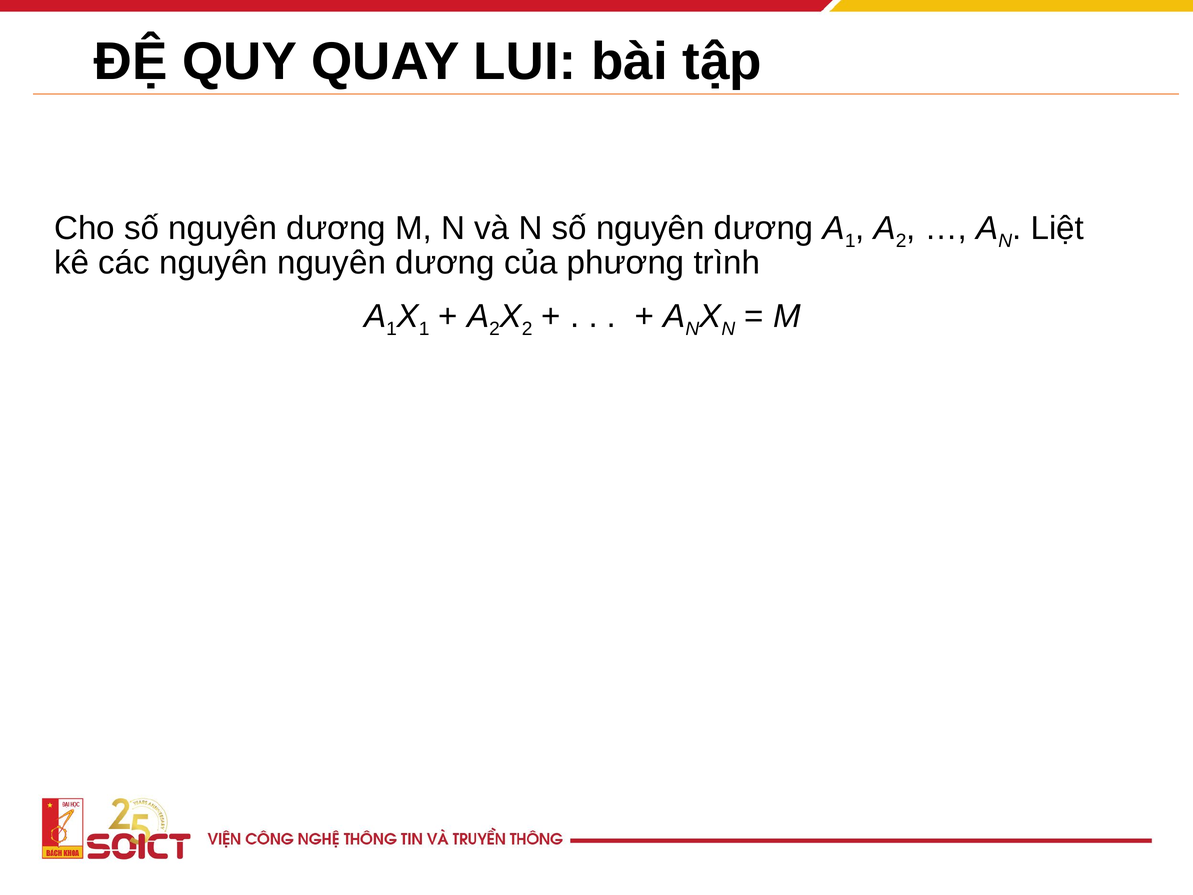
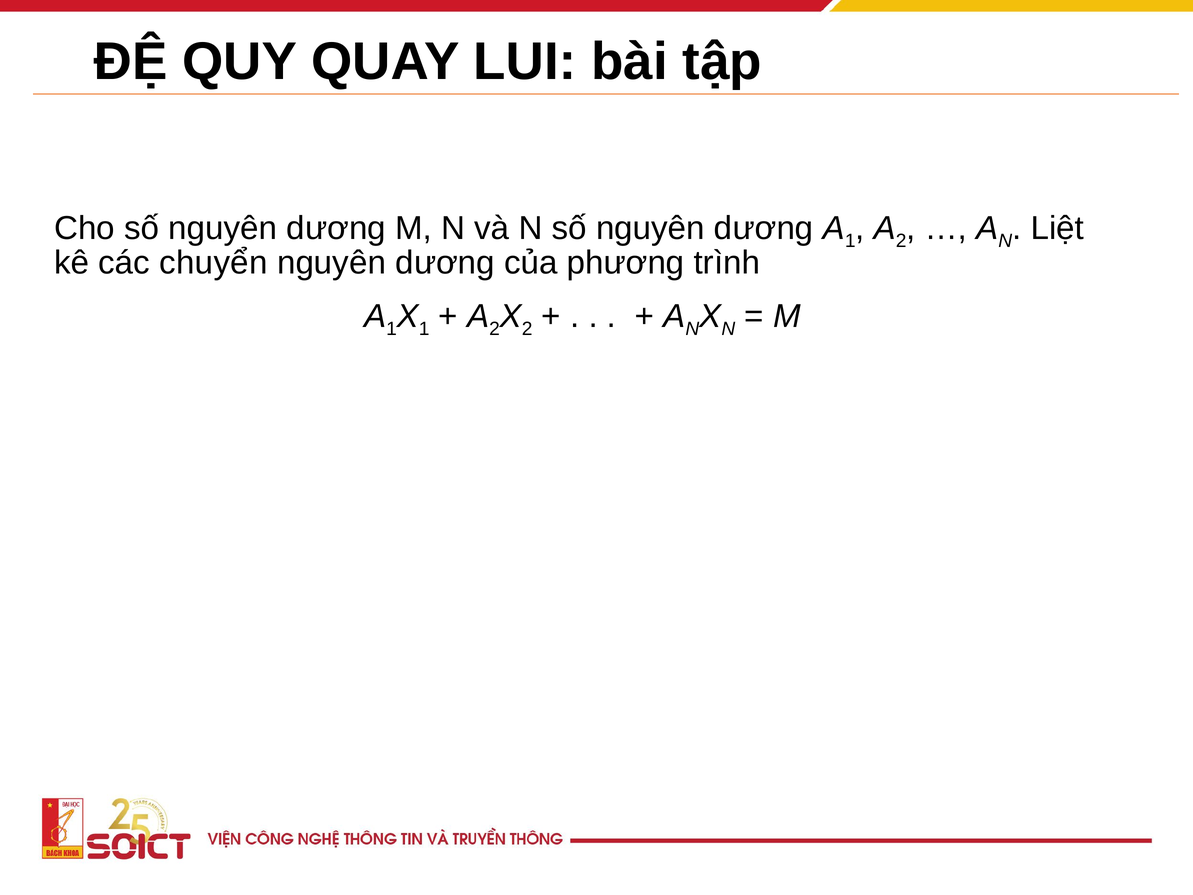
các nguyên: nguyên -> chuyển (213, 263)
